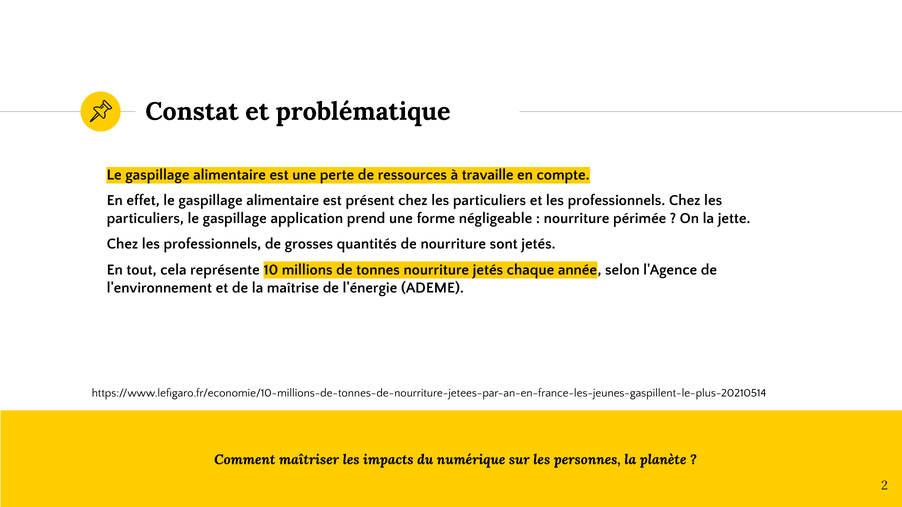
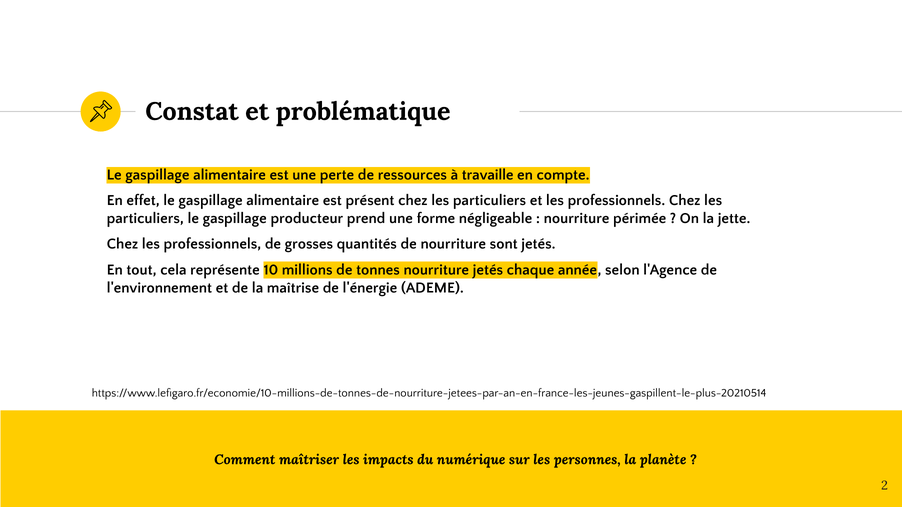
application: application -> producteur (307, 219)
